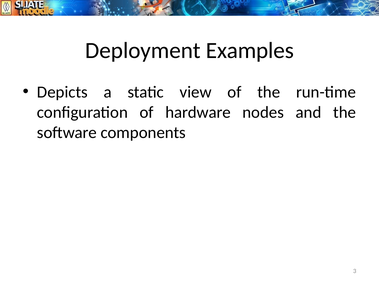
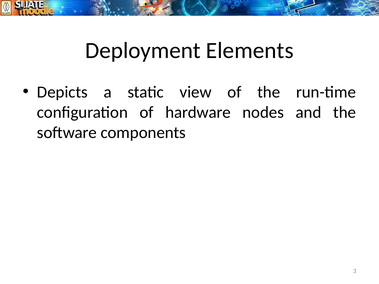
Examples: Examples -> Elements (250, 51)
